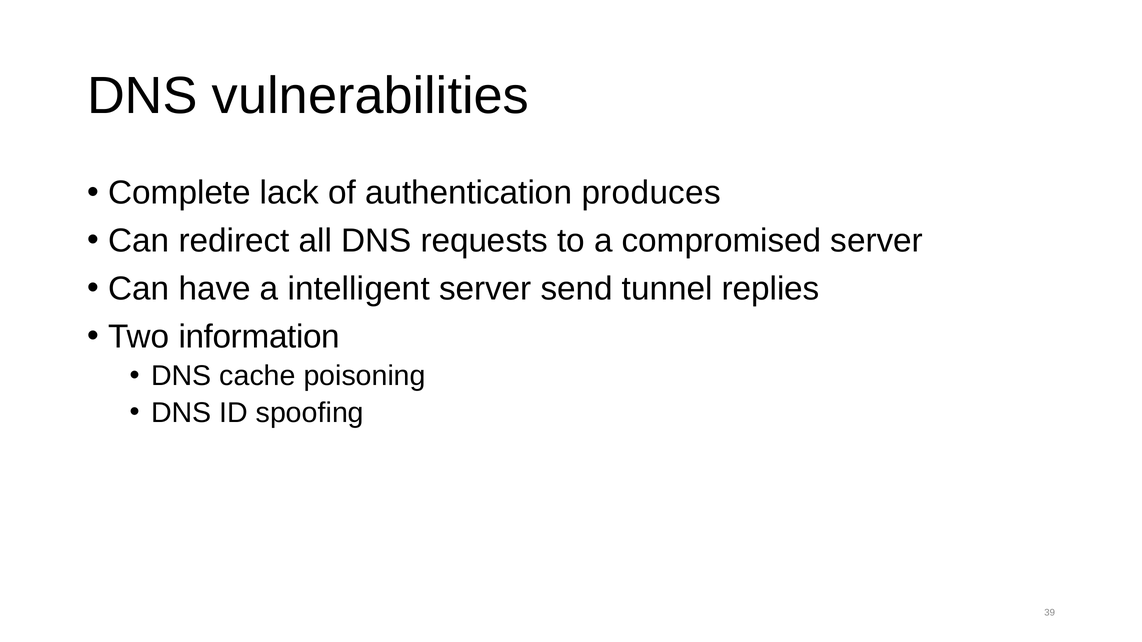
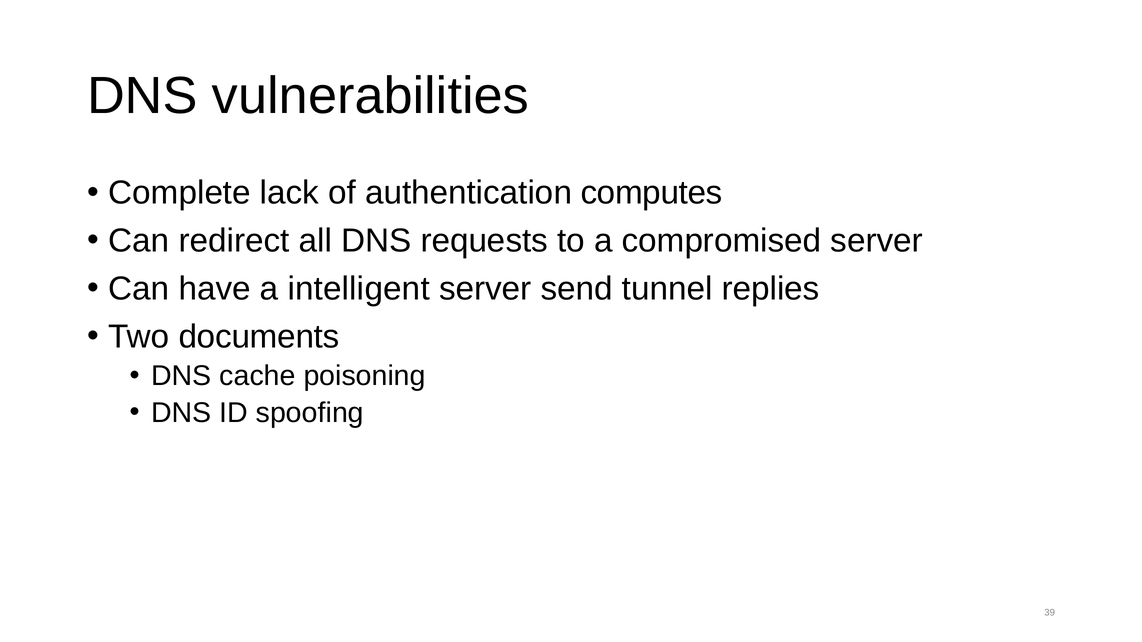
produces: produces -> computes (652, 193)
information: information -> documents (259, 337)
